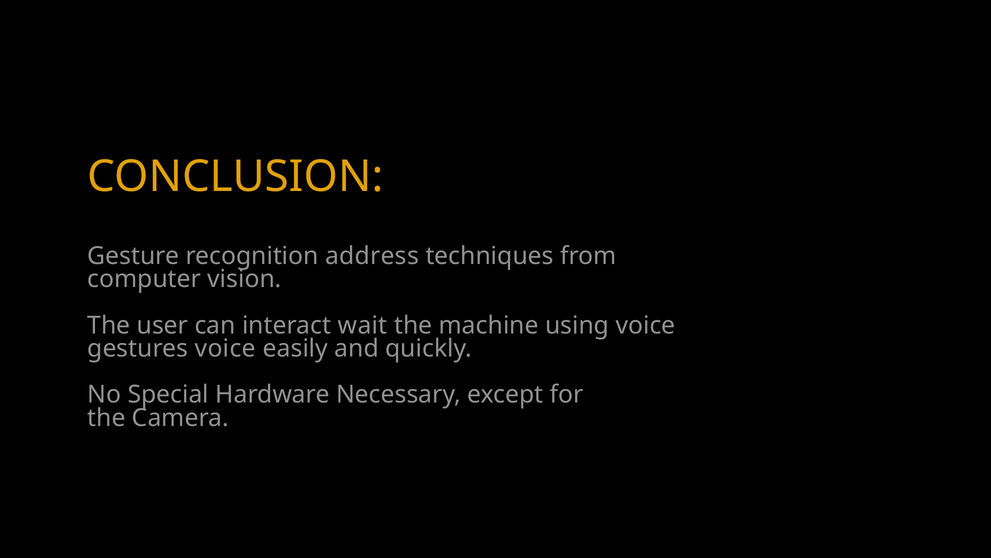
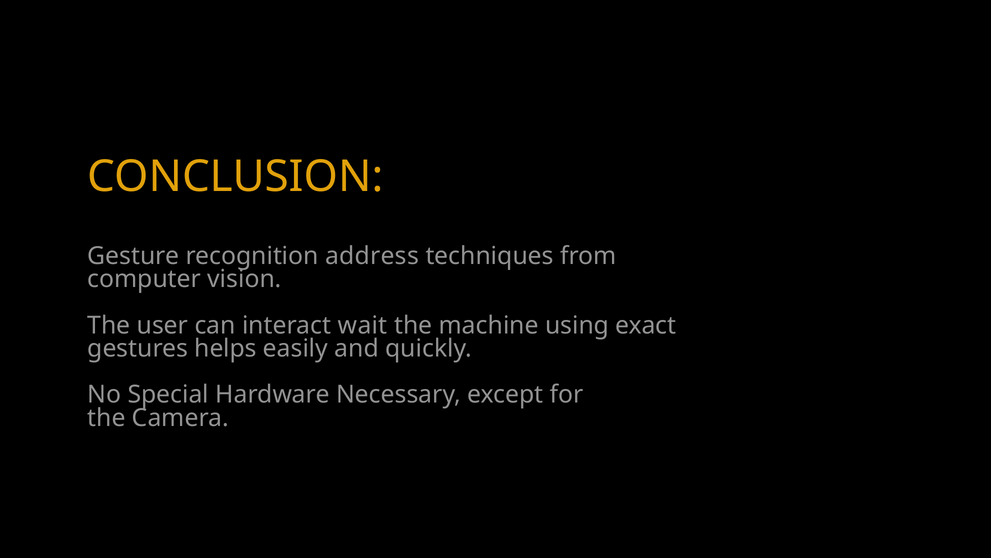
using voice: voice -> exact (646, 325)
gestures voice: voice -> helps (226, 348)
